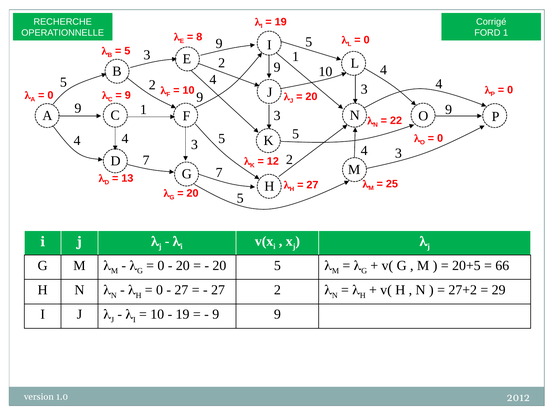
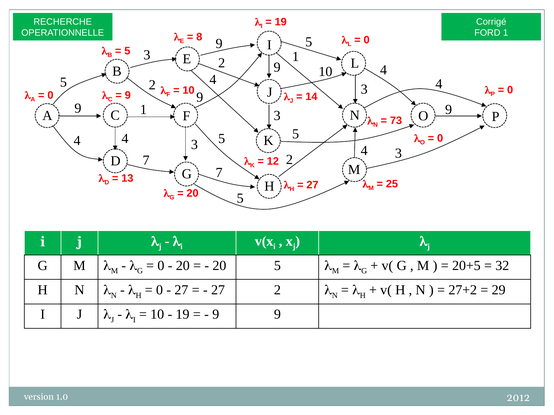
20: 20 -> 14 (311, 97)
22: 22 -> 73 (396, 121)
66: 66 -> 32 (502, 266)
